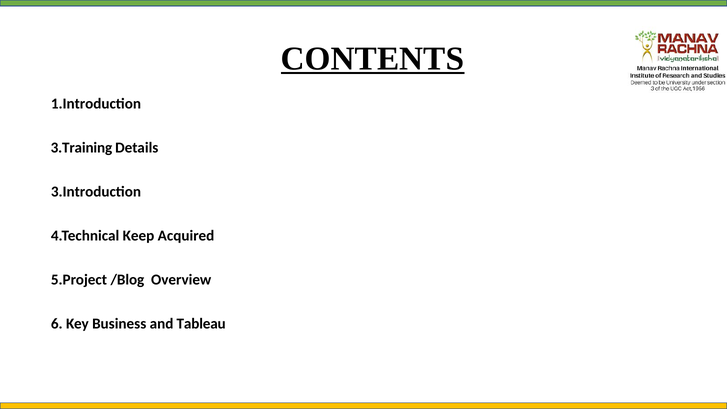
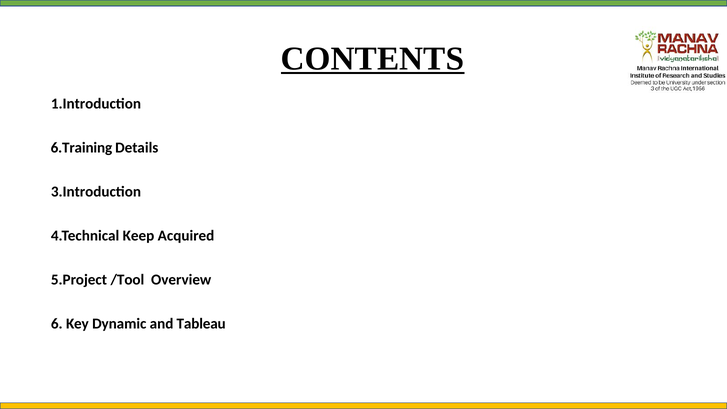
3.Training: 3.Training -> 6.Training (81, 148)
/Blog: /Blog -> /Tool (127, 280)
Business: Business -> Dynamic (119, 323)
